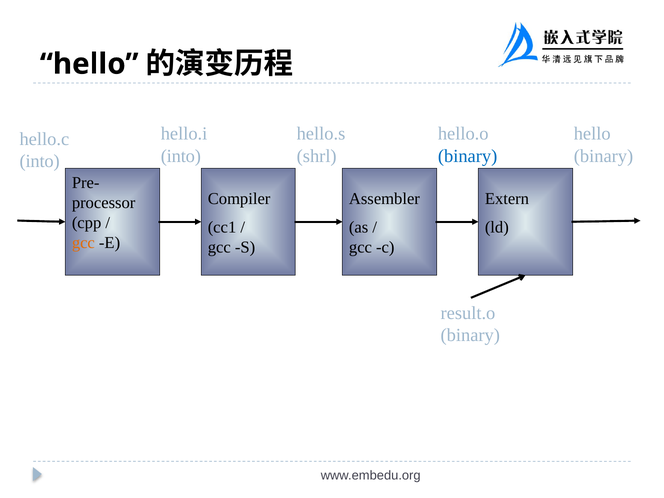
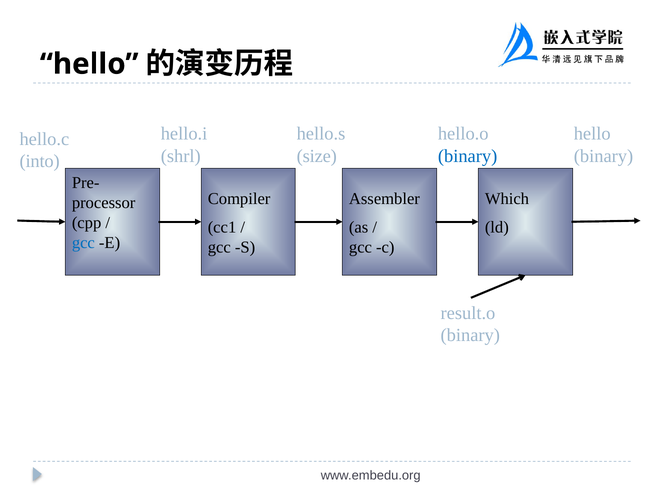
into: into -> shrl (181, 156)
shrl: shrl -> size (317, 156)
Extern: Extern -> Which (507, 199)
gcc colour: orange -> blue (83, 243)
